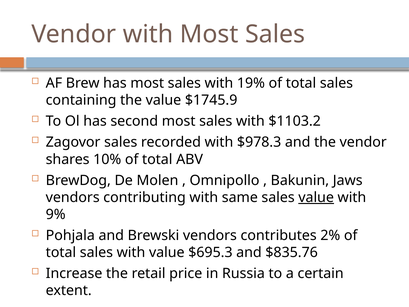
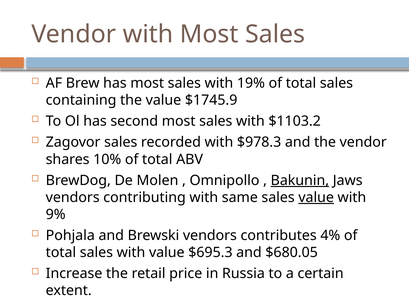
Bakunin underline: none -> present (300, 180)
2%: 2% -> 4% (330, 235)
$835.76: $835.76 -> $680.05 (292, 252)
